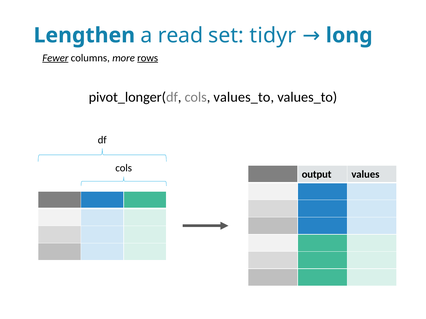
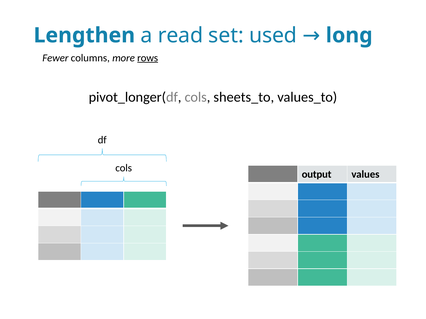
tidyr: tidyr -> used (273, 35)
Fewer underline: present -> none (55, 58)
cols values_to: values_to -> sheets_to (244, 97)
